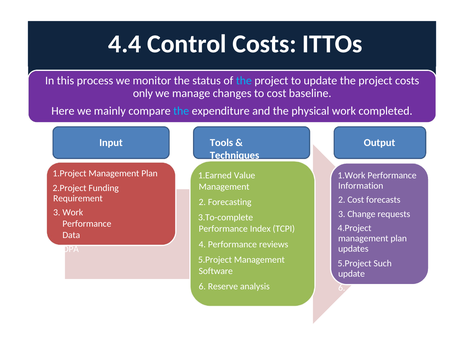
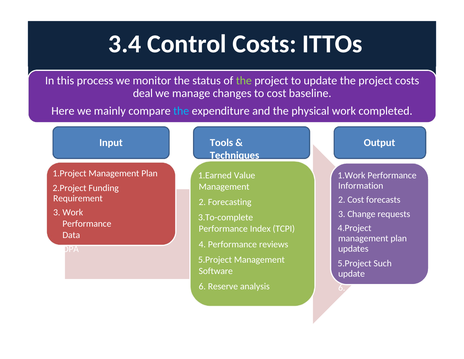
4.4: 4.4 -> 3.4 (125, 44)
the colour: light blue -> light green (244, 81)
only: only -> deal (143, 93)
